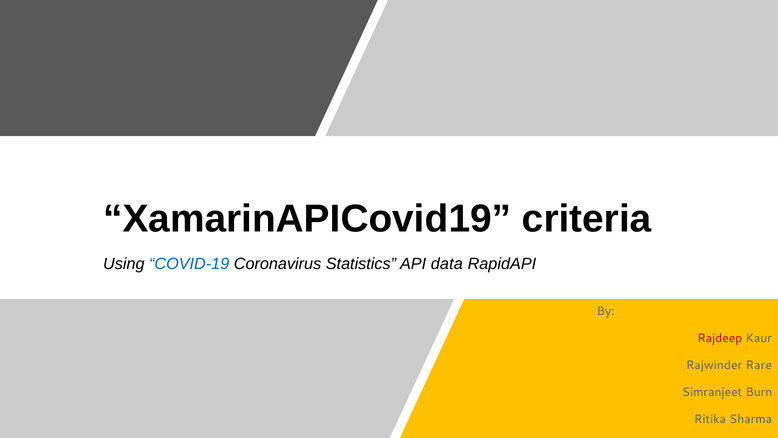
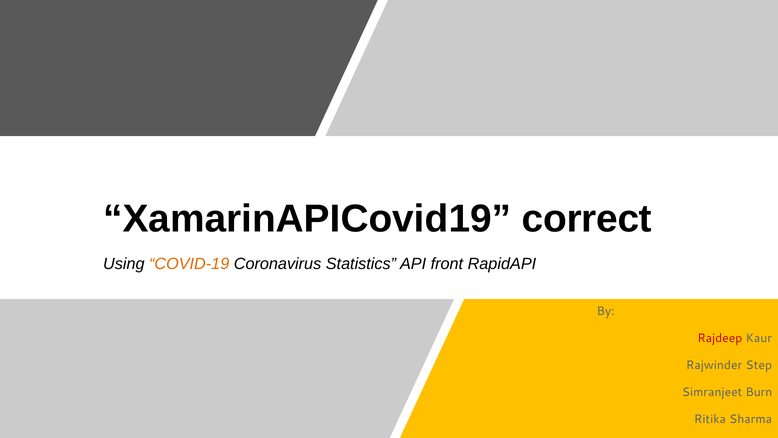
criteria: criteria -> correct (587, 219)
COVID-19 colour: blue -> orange (189, 263)
data: data -> front (447, 263)
Rare: Rare -> Step (759, 365)
